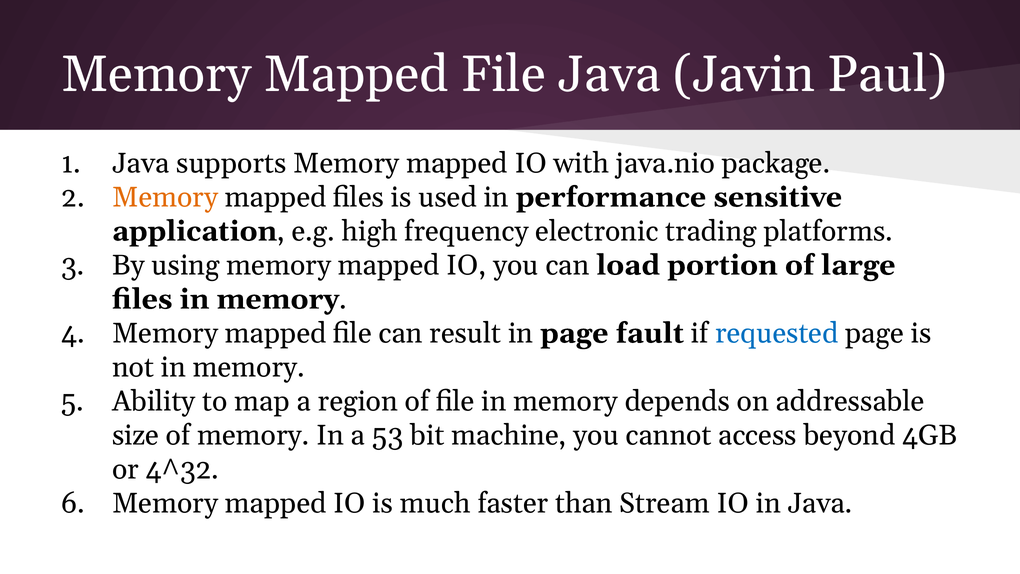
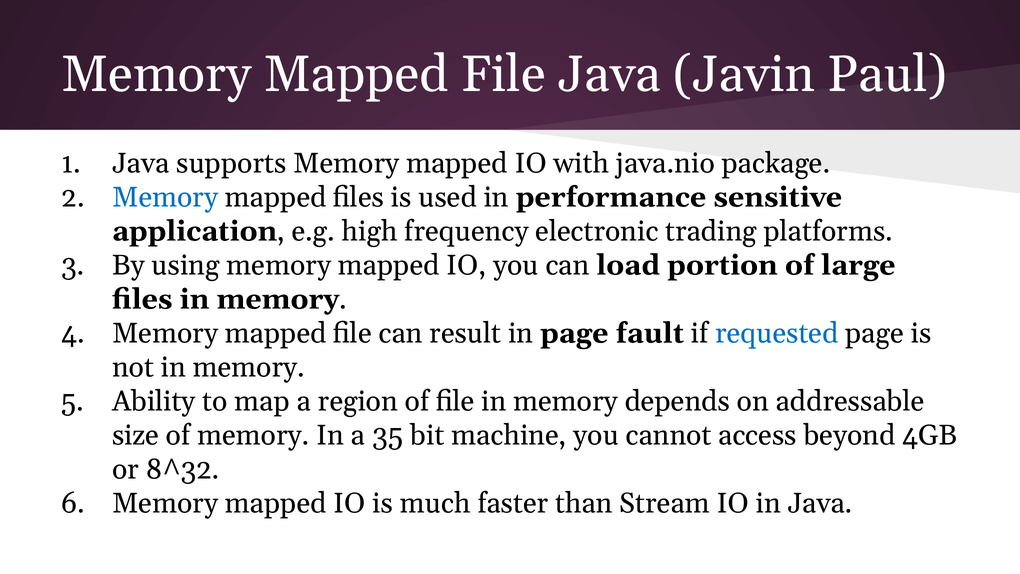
Memory colour: orange -> blue (165, 197)
53: 53 -> 35 (388, 435)
4^32: 4^32 -> 8^32 (183, 469)
